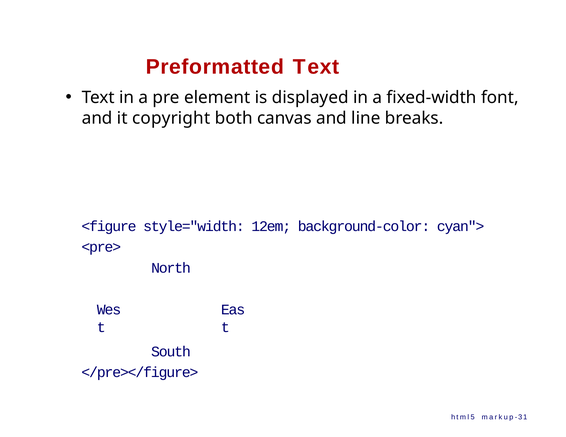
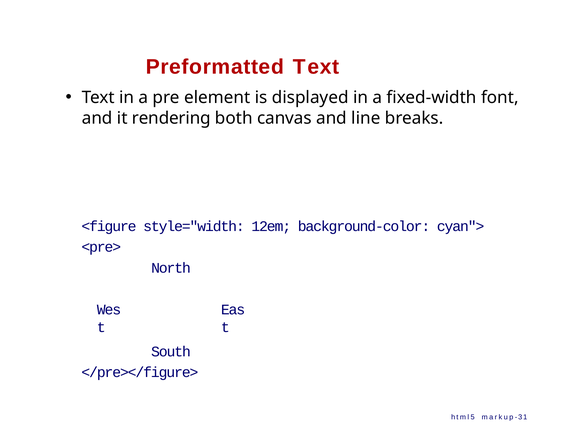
copyright: copyright -> rendering (171, 118)
